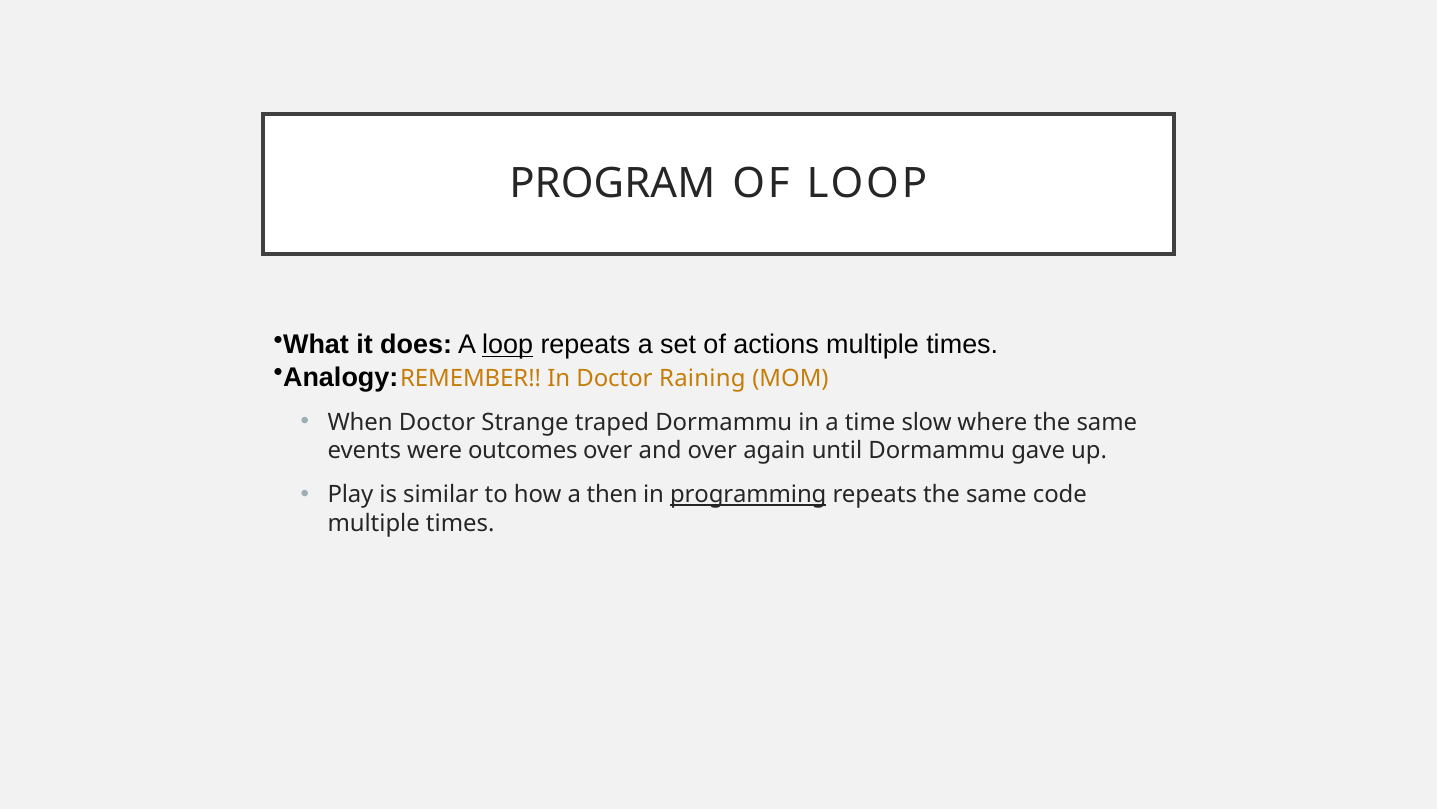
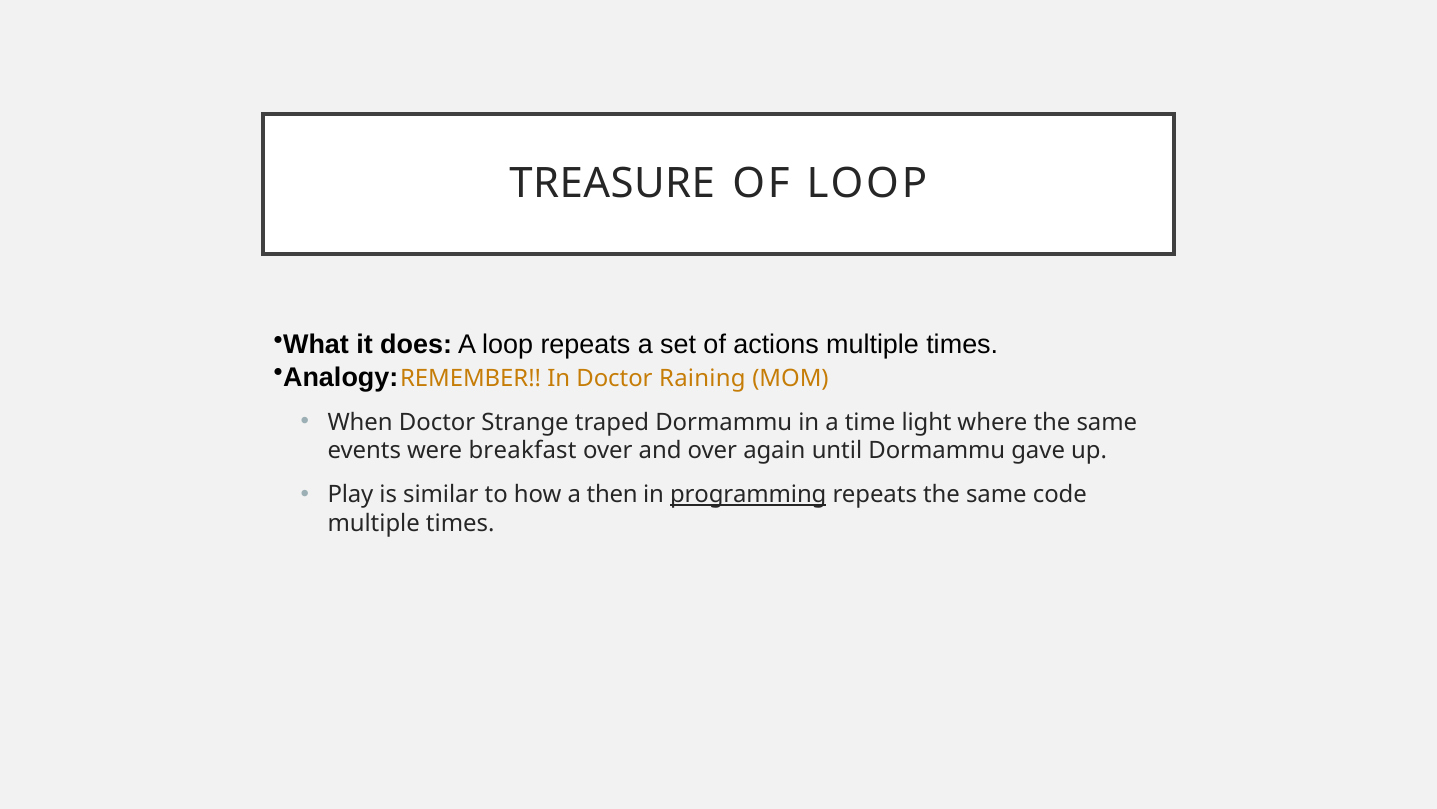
PROGRAM: PROGRAM -> TREASURE (612, 184)
loop underline: present -> none (508, 345)
slow: slow -> light (927, 422)
outcomes: outcomes -> breakfast (523, 451)
